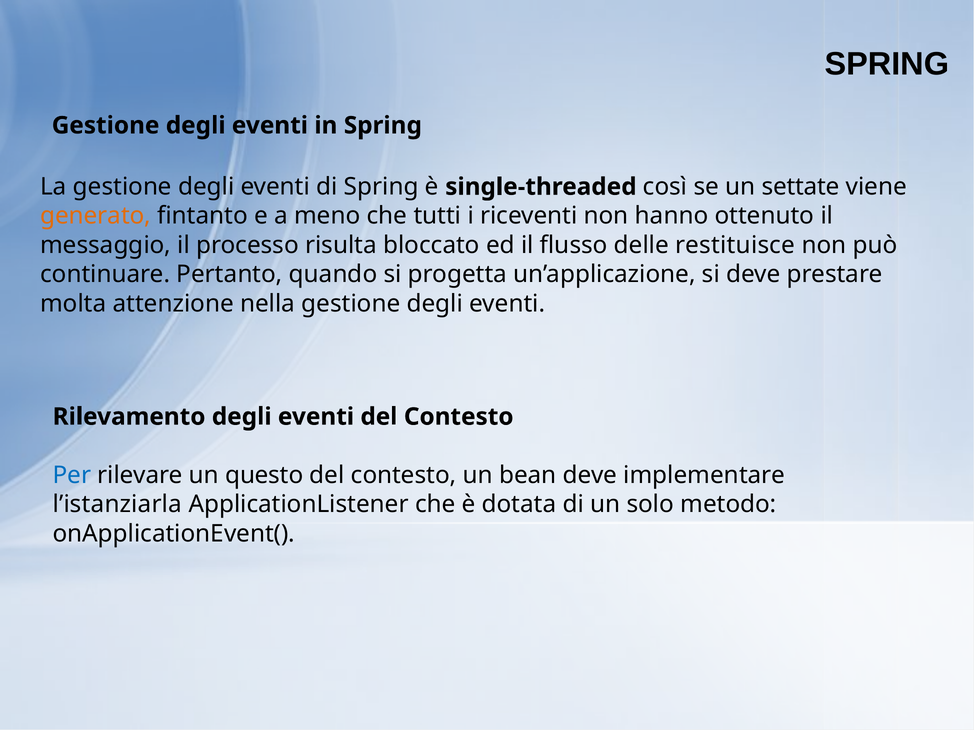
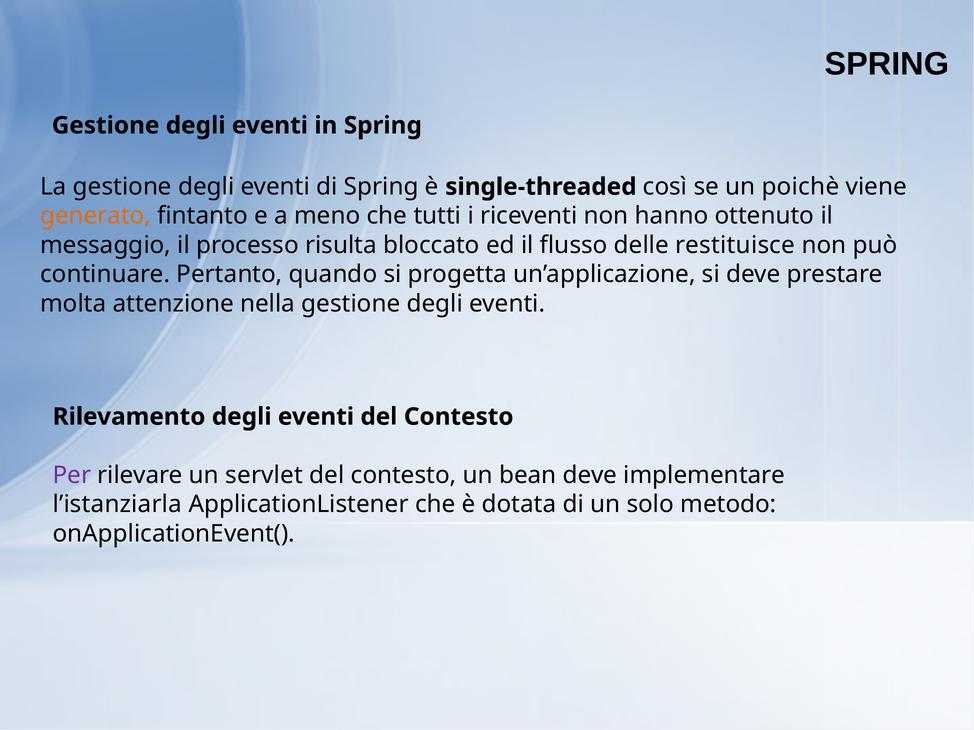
settate: settate -> poichè (800, 187)
Per colour: blue -> purple (72, 475)
questo: questo -> servlet (264, 475)
